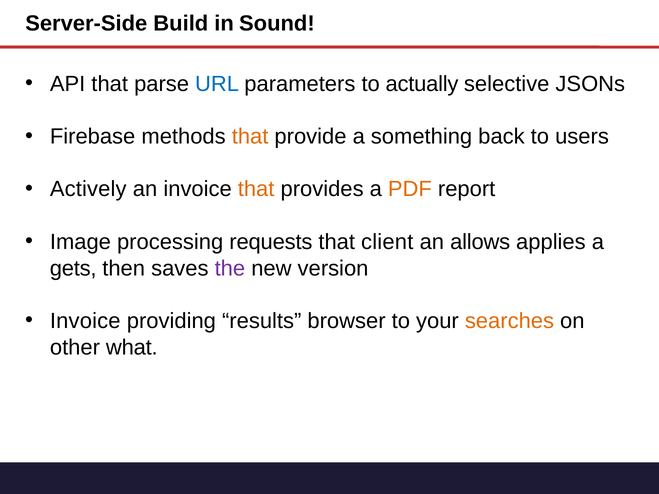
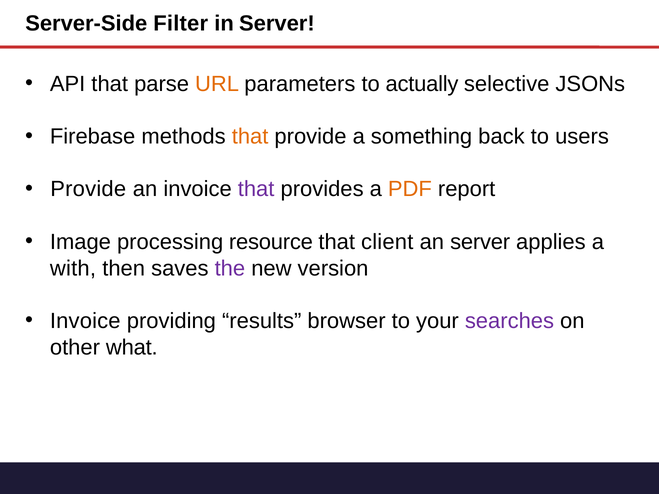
Build: Build -> Filter (181, 23)
in Sound: Sound -> Server (277, 23)
URL colour: blue -> orange (217, 84)
Actively: Actively -> Provide (88, 189)
that colour: orange -> purple (256, 189)
requests: requests -> resource (271, 242)
an allows: allows -> server (480, 242)
gets: gets -> with (73, 268)
searches colour: orange -> purple (509, 321)
